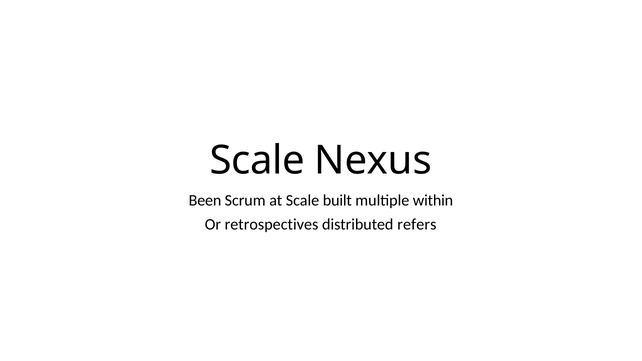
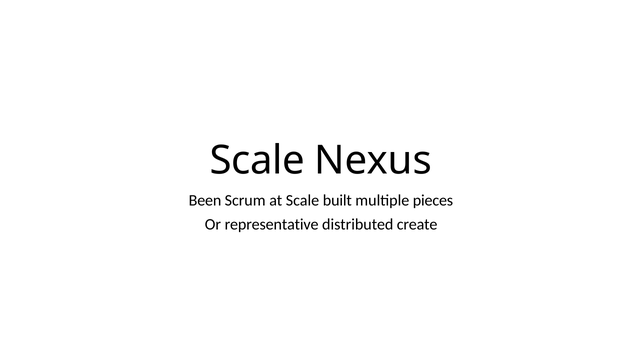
within: within -> pieces (433, 201)
retrospectives: retrospectives -> representative (272, 225)
refers: refers -> create (417, 225)
